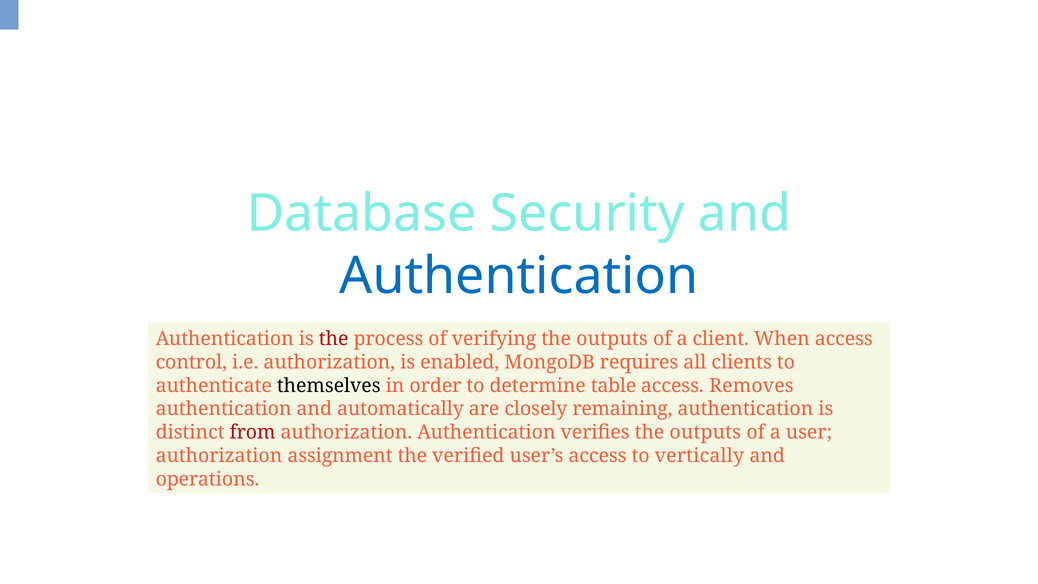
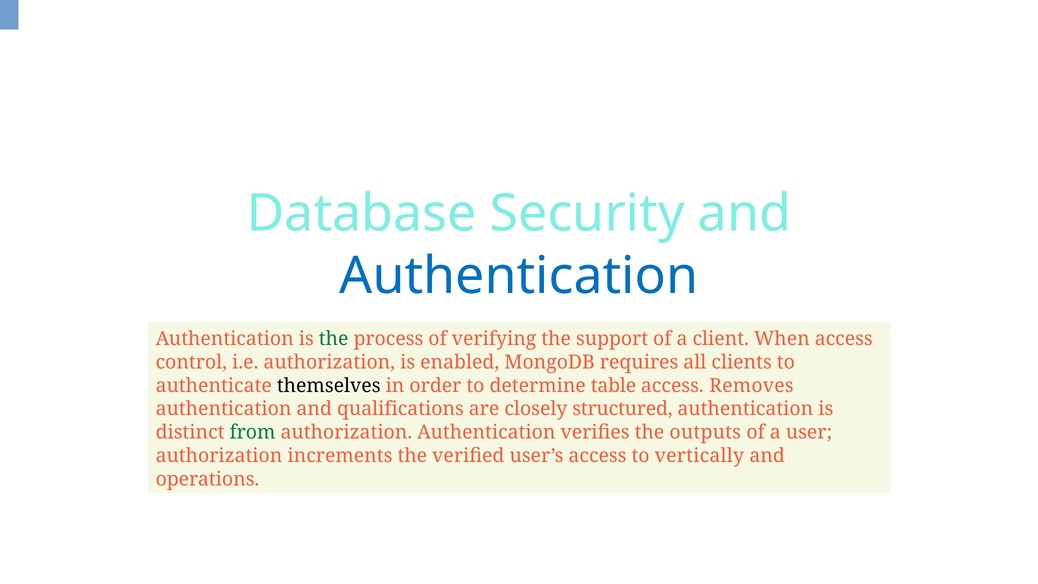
the colour: red -> green (334, 339)
verifying the outputs: outputs -> support (612, 339)
automatically: automatically -> qualifications (400, 409)
remaining: remaining -> structured (622, 409)
from colour: red -> green (253, 432)
assignment: assignment -> increments (340, 456)
